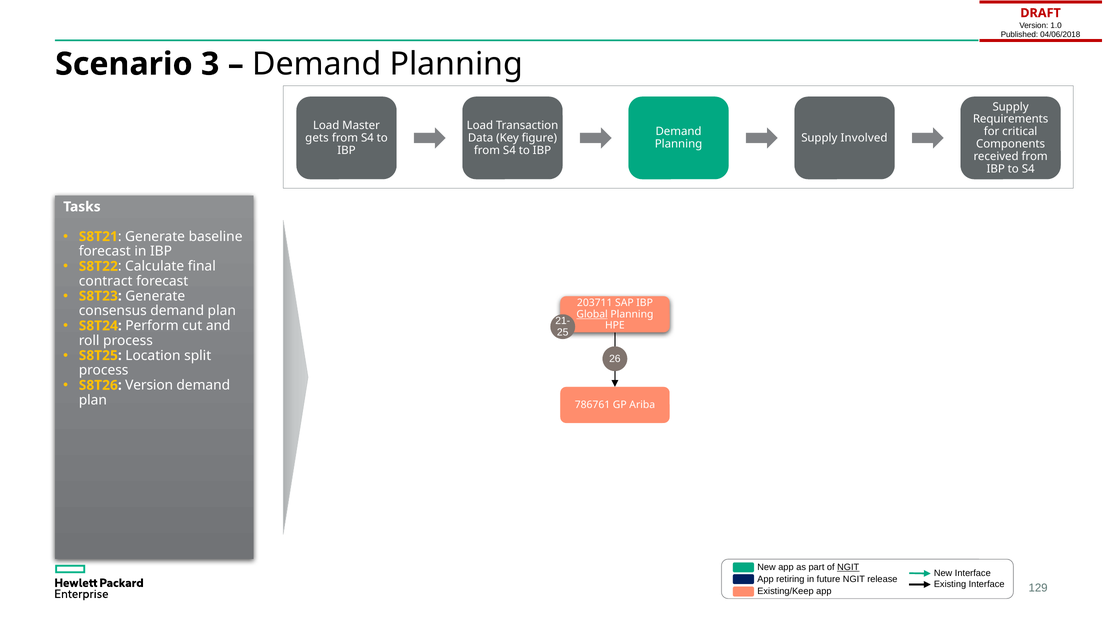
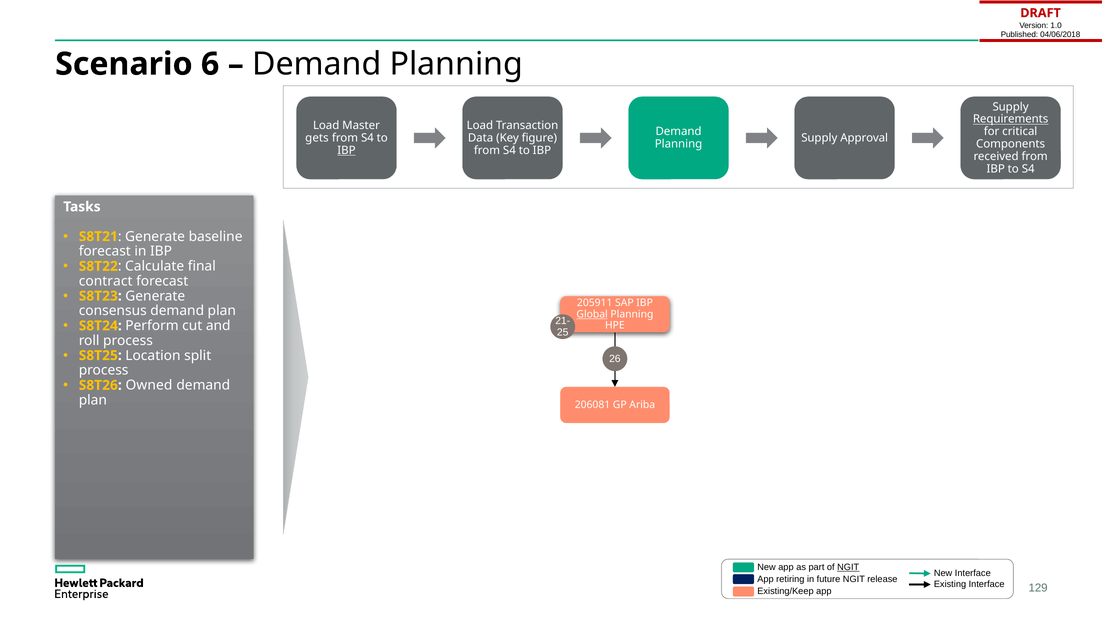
3: 3 -> 6 (210, 64)
Requirements underline: none -> present (1011, 119)
Involved: Involved -> Approval (864, 138)
IBP underline: none -> present (346, 150)
203711: 203711 -> 205911 (595, 303)
S8T26 Version: Version -> Owned (149, 386)
786761: 786761 -> 206081 (592, 405)
